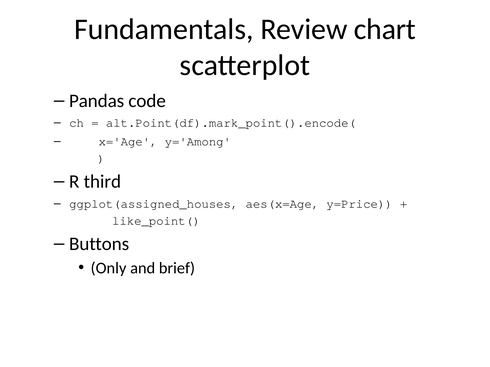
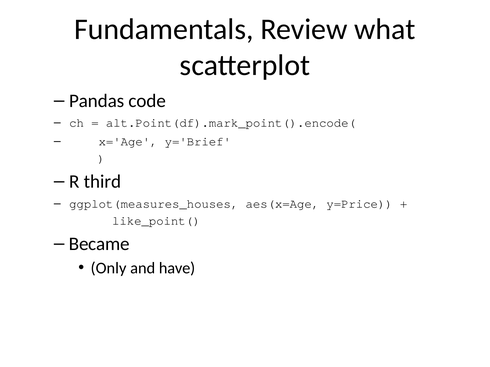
chart: chart -> what (385, 29)
y='Among: y='Among -> y='Brief (198, 142)
ggplot(assigned_houses: ggplot(assigned_houses -> ggplot(measures_houses (154, 204)
Buttons: Buttons -> Became (99, 244)
brief: brief -> have (177, 269)
